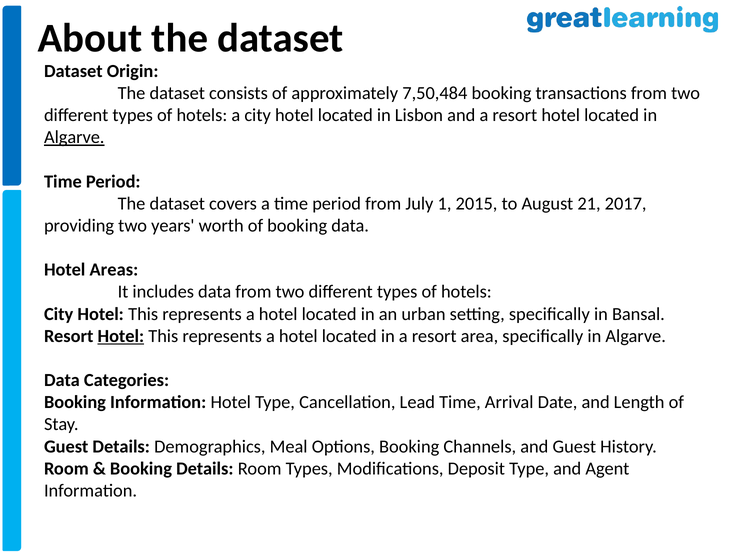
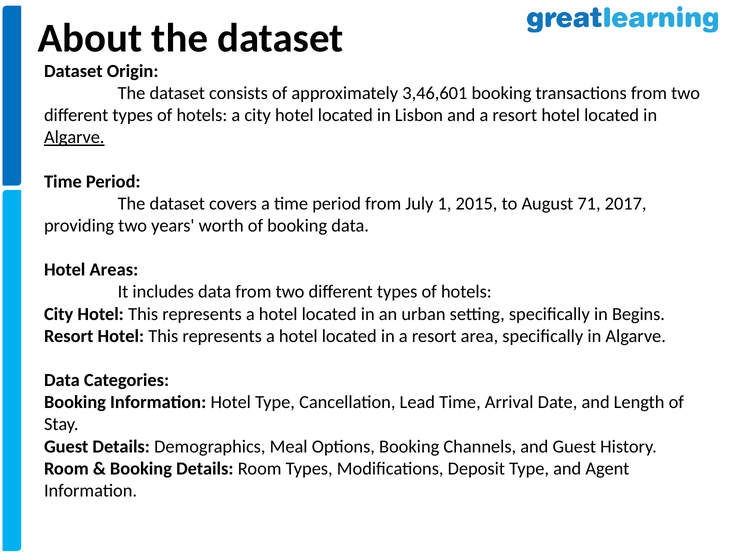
7,50,484: 7,50,484 -> 3,46,601 (435, 93)
21: 21 -> 71 (589, 204)
Bansal: Bansal -> Begins (638, 314)
Hotel underline: present -> none (121, 336)
